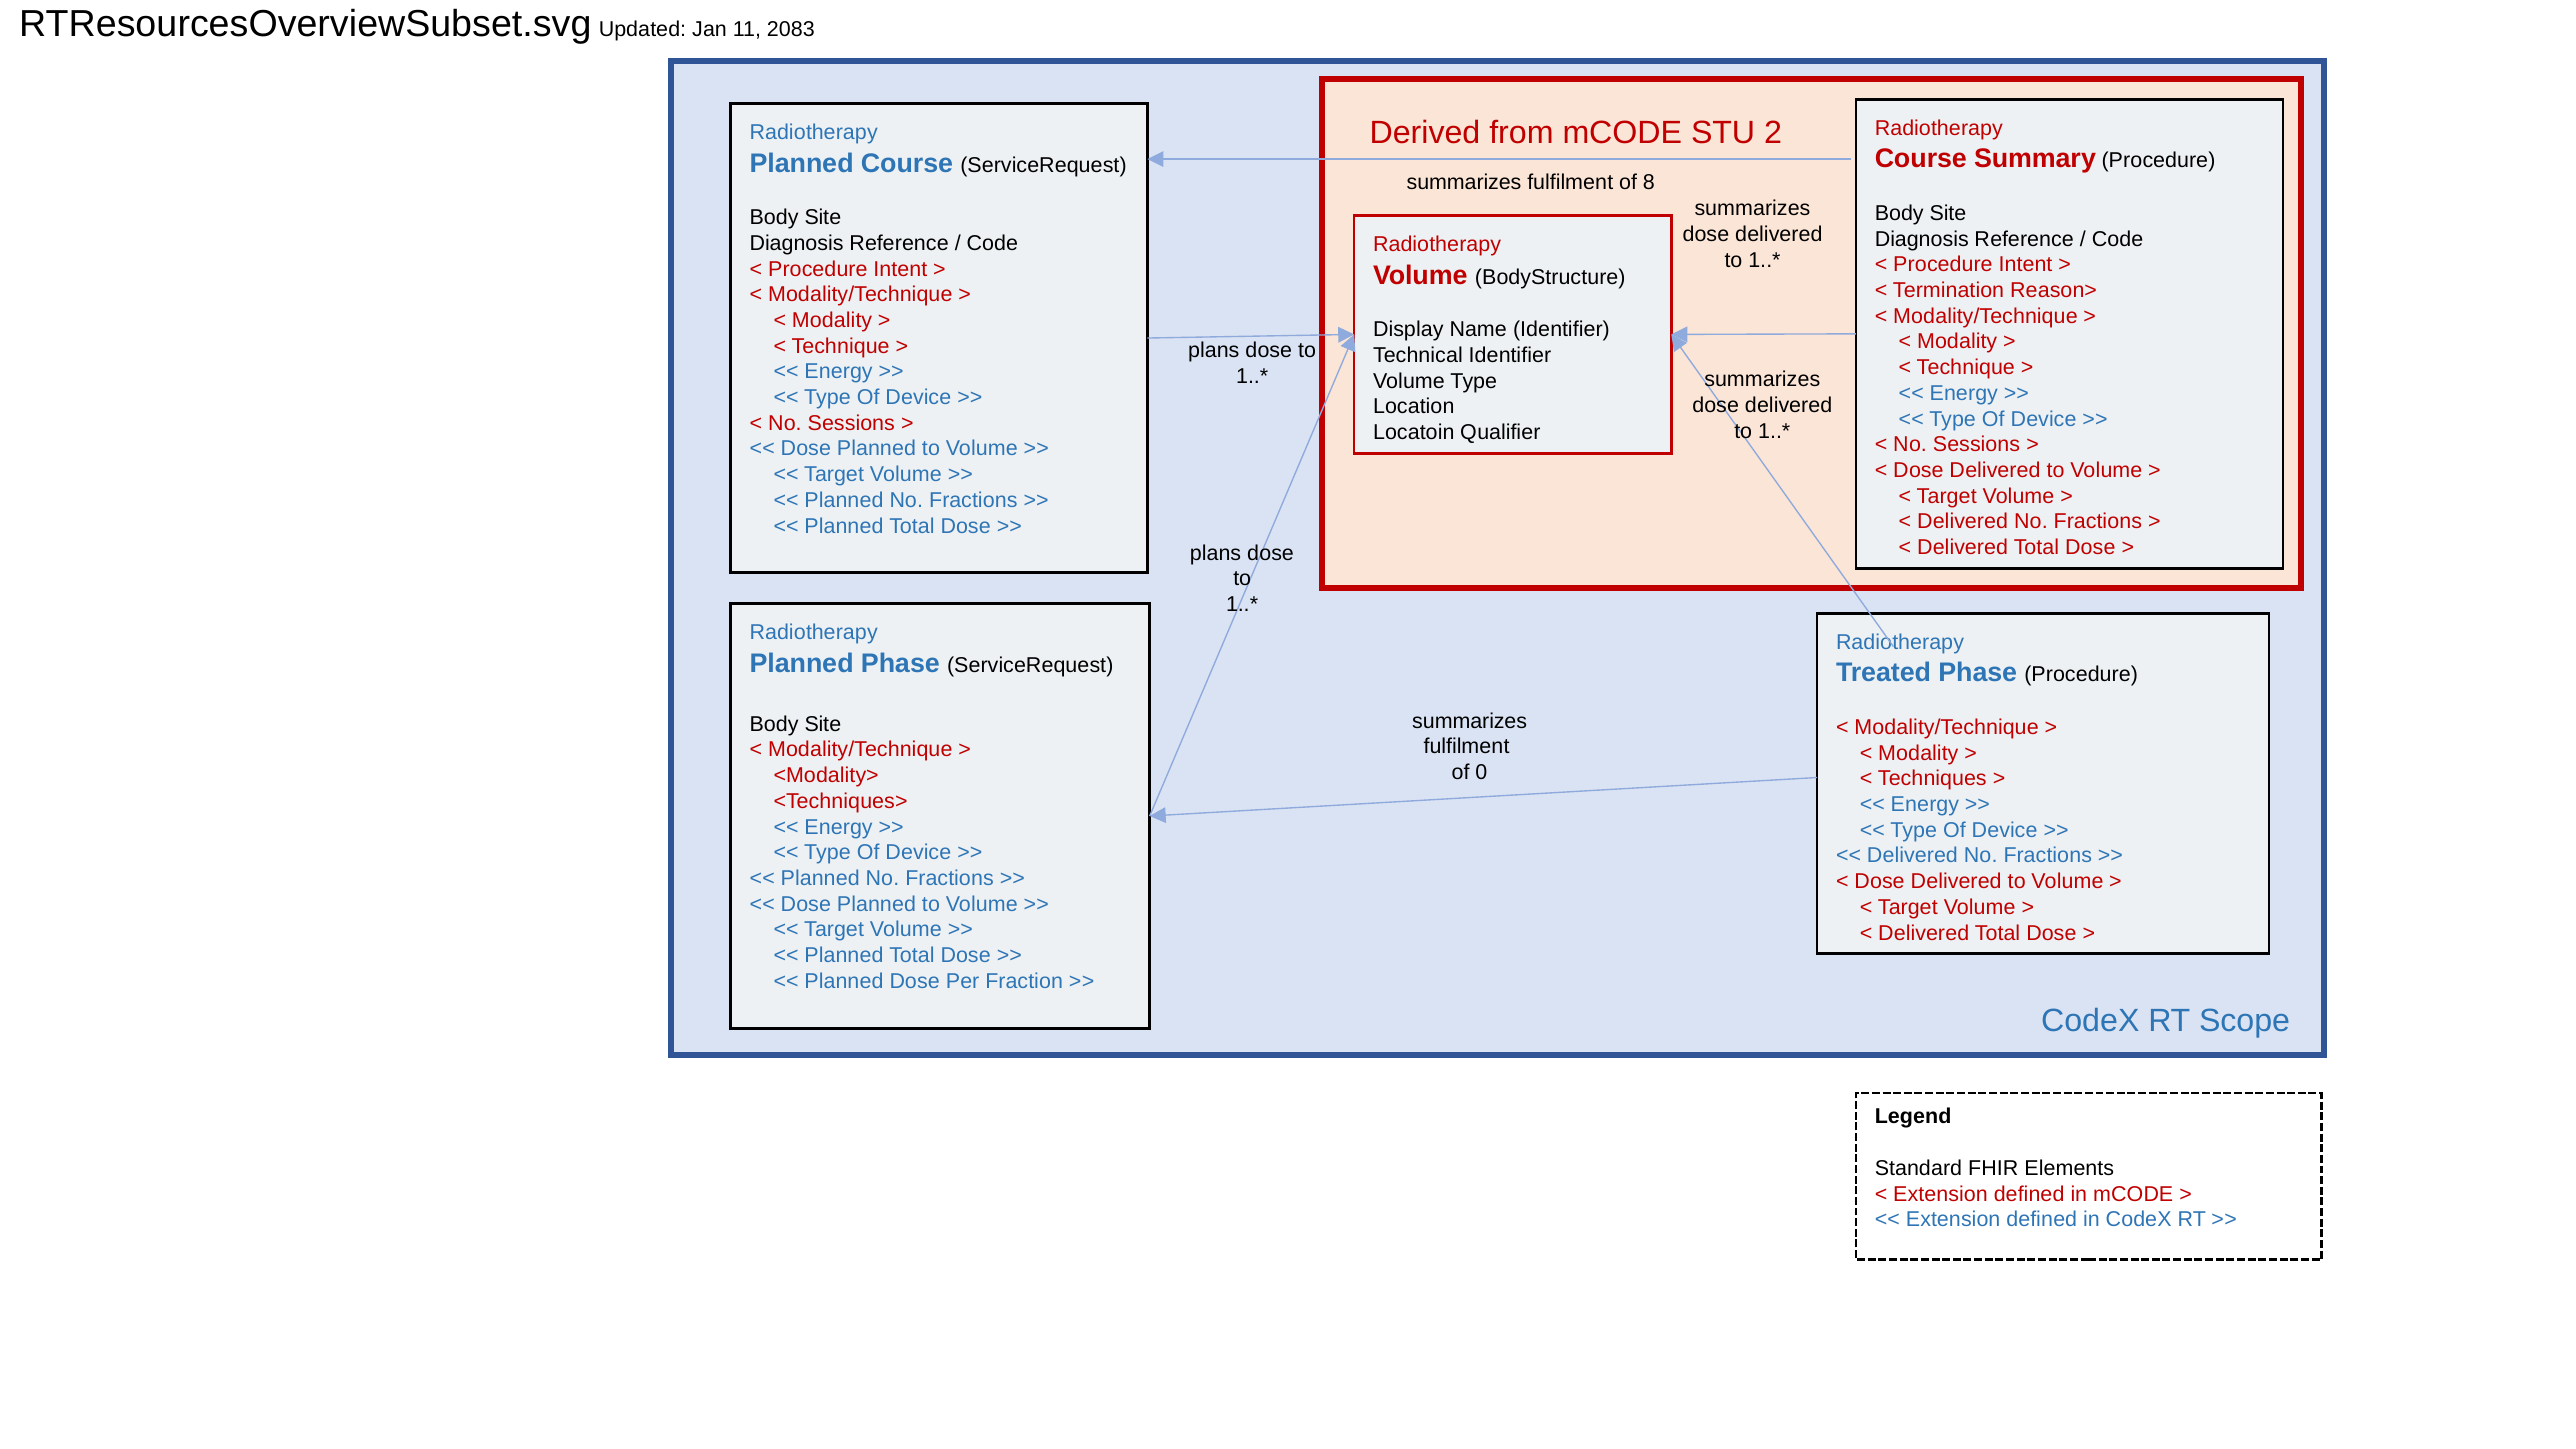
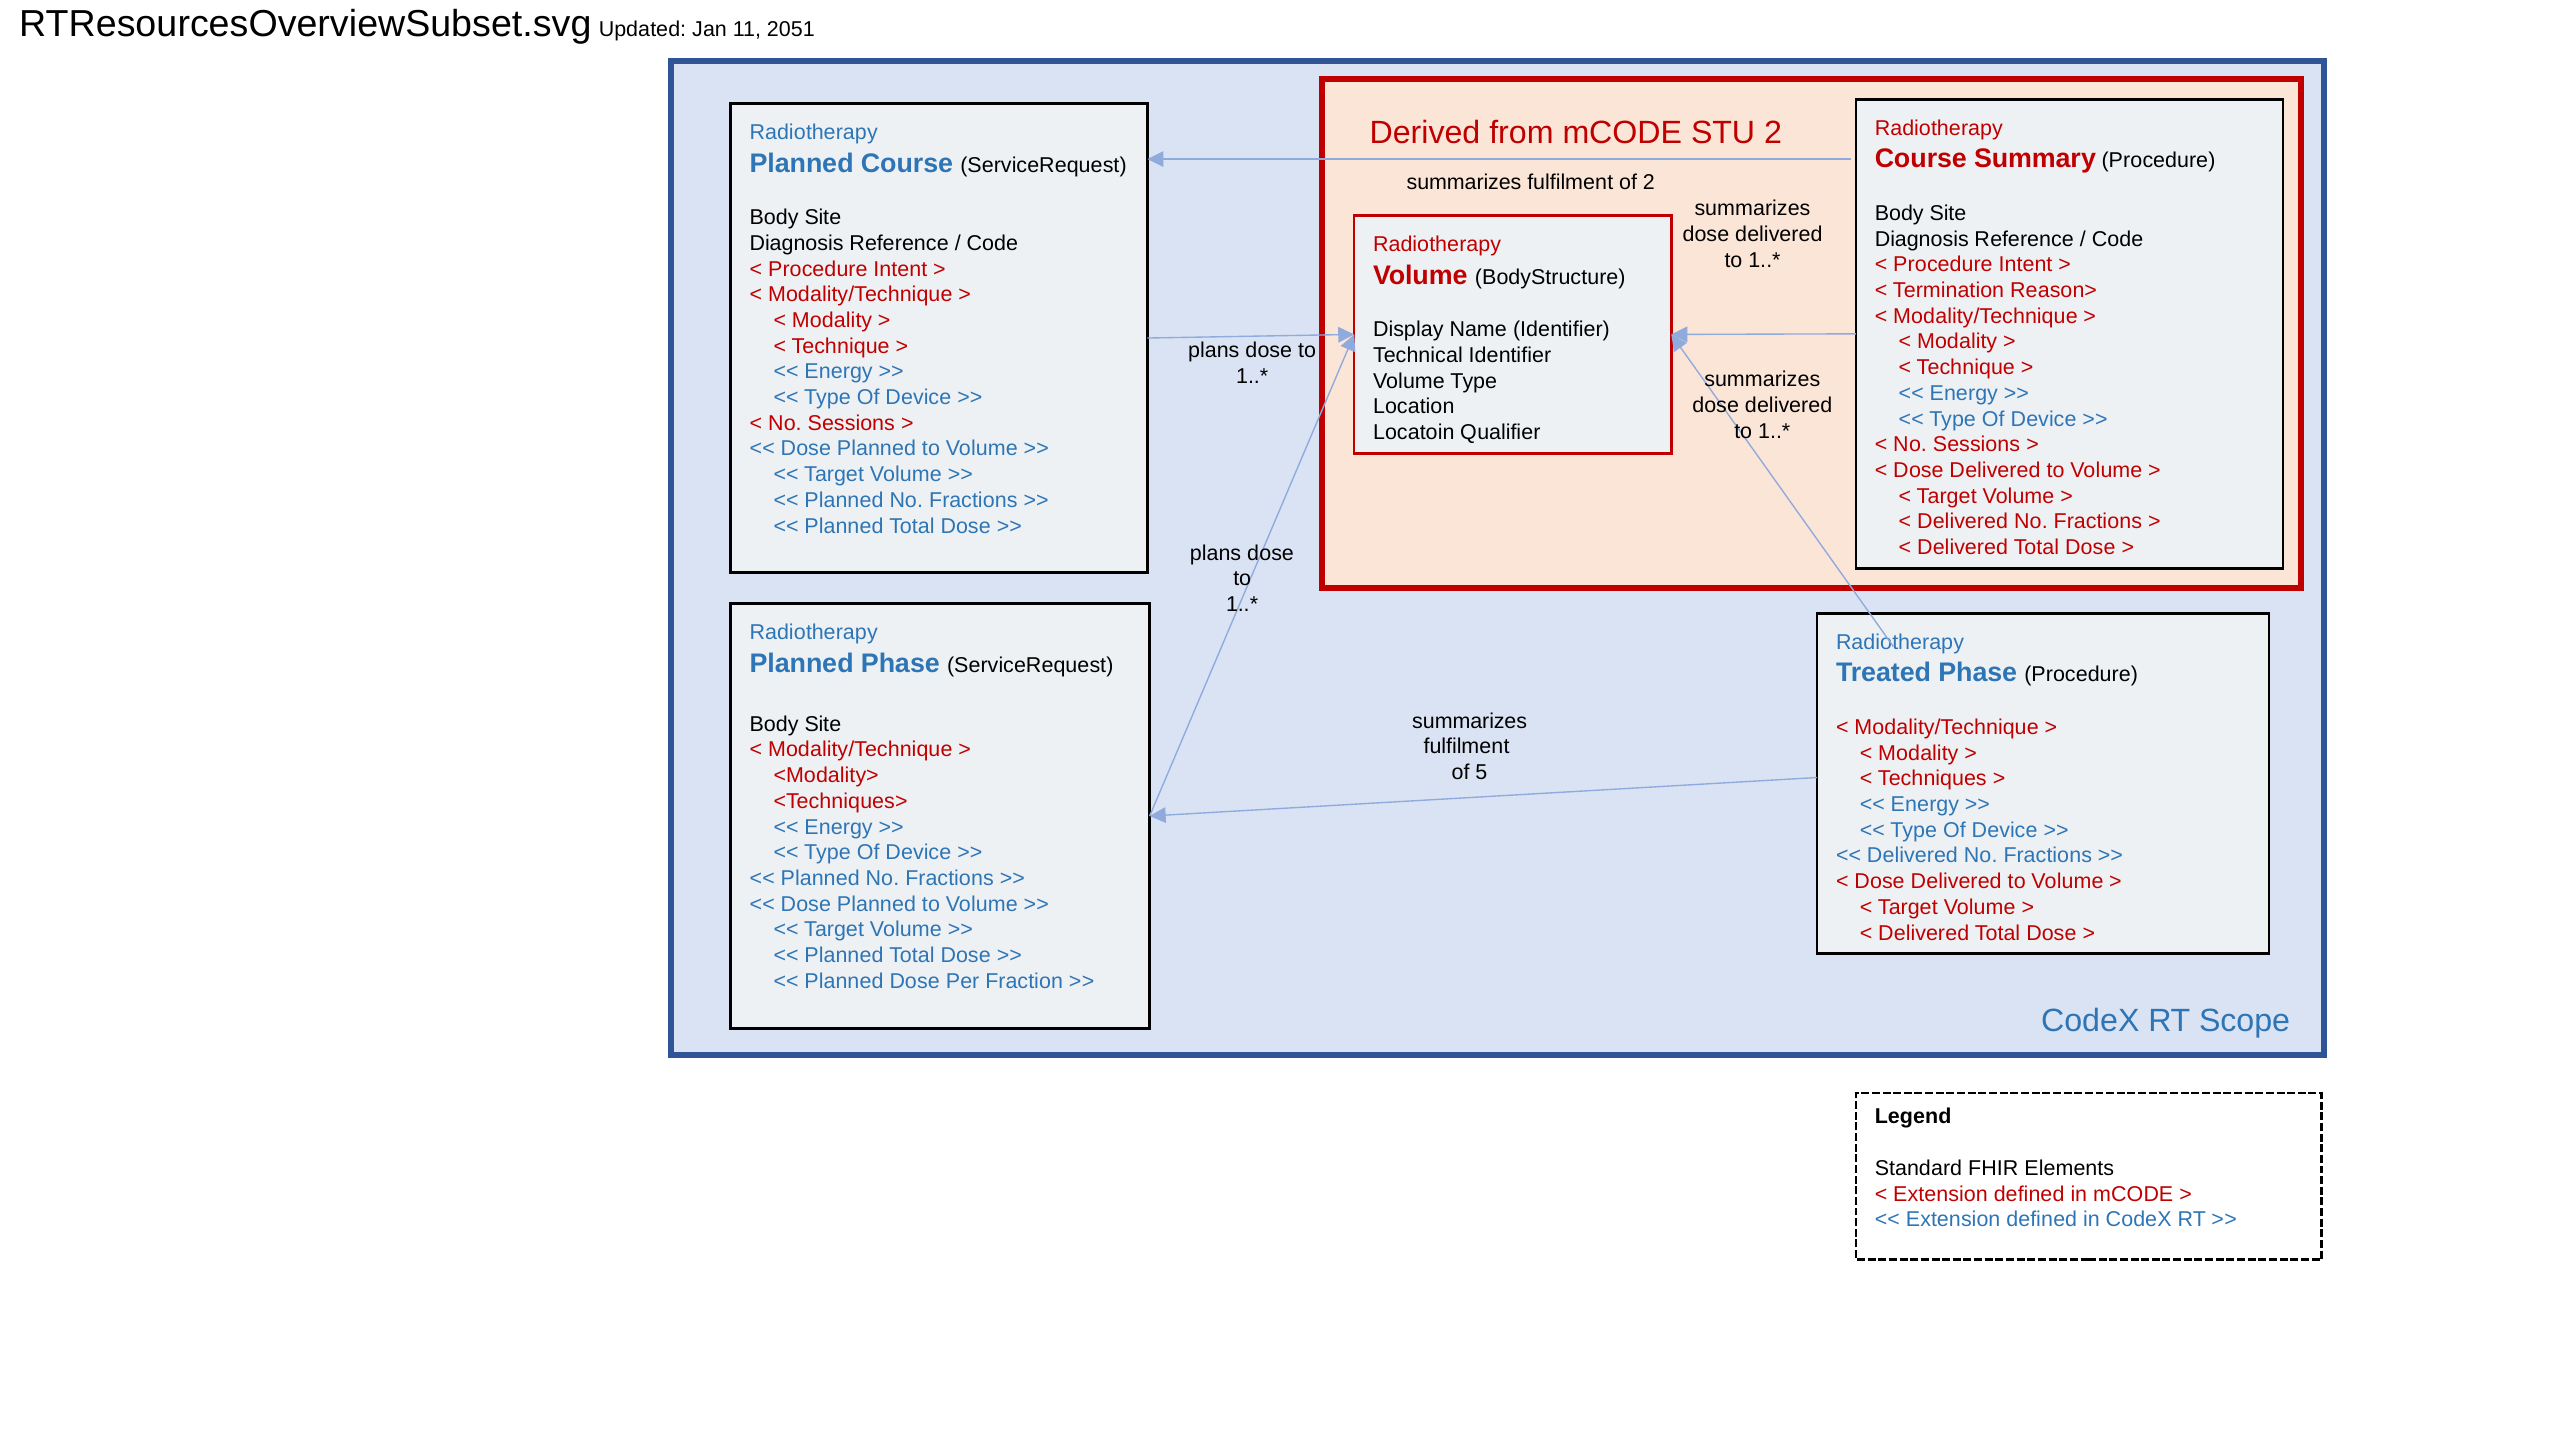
2083: 2083 -> 2051 (791, 30)
of 8: 8 -> 2 (1649, 182)
0: 0 -> 5 (1481, 772)
